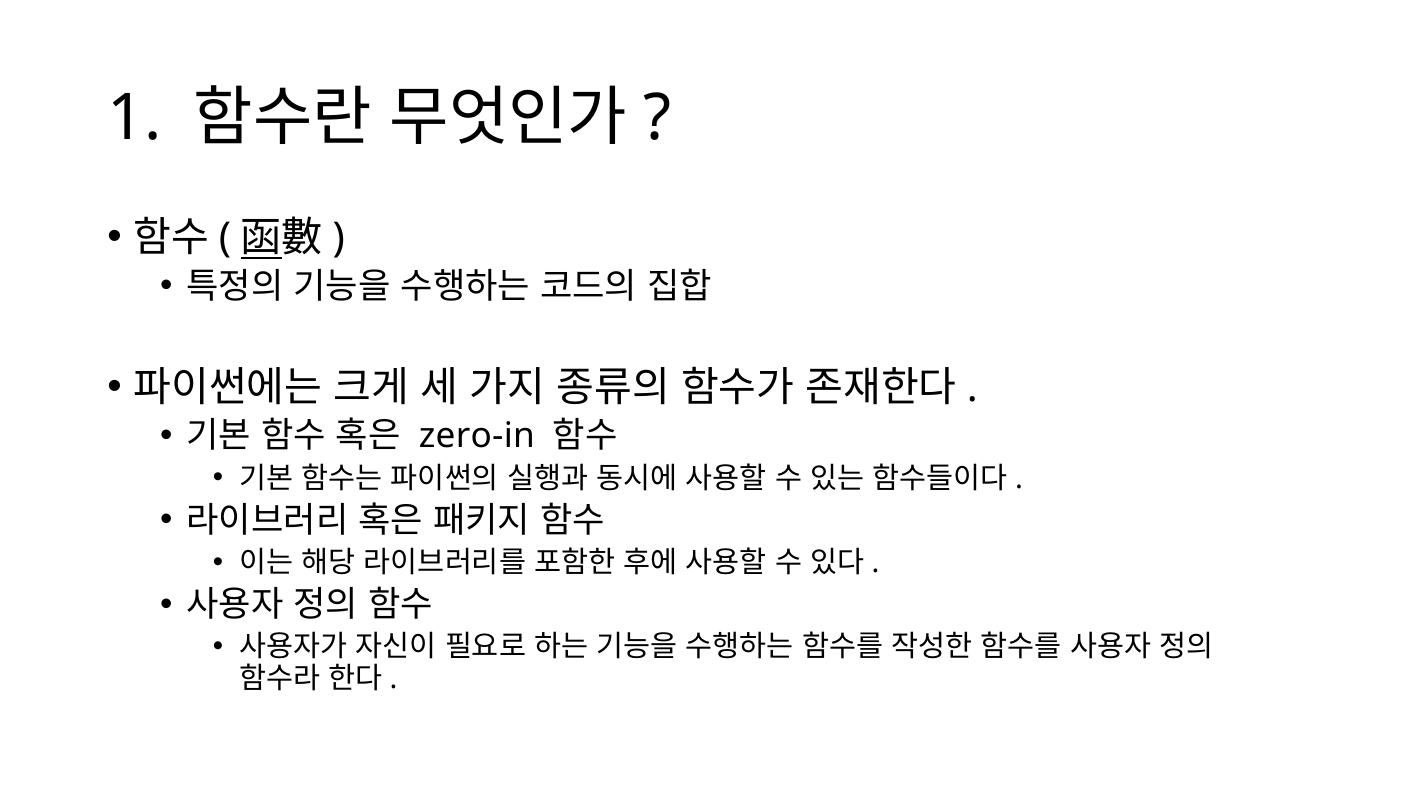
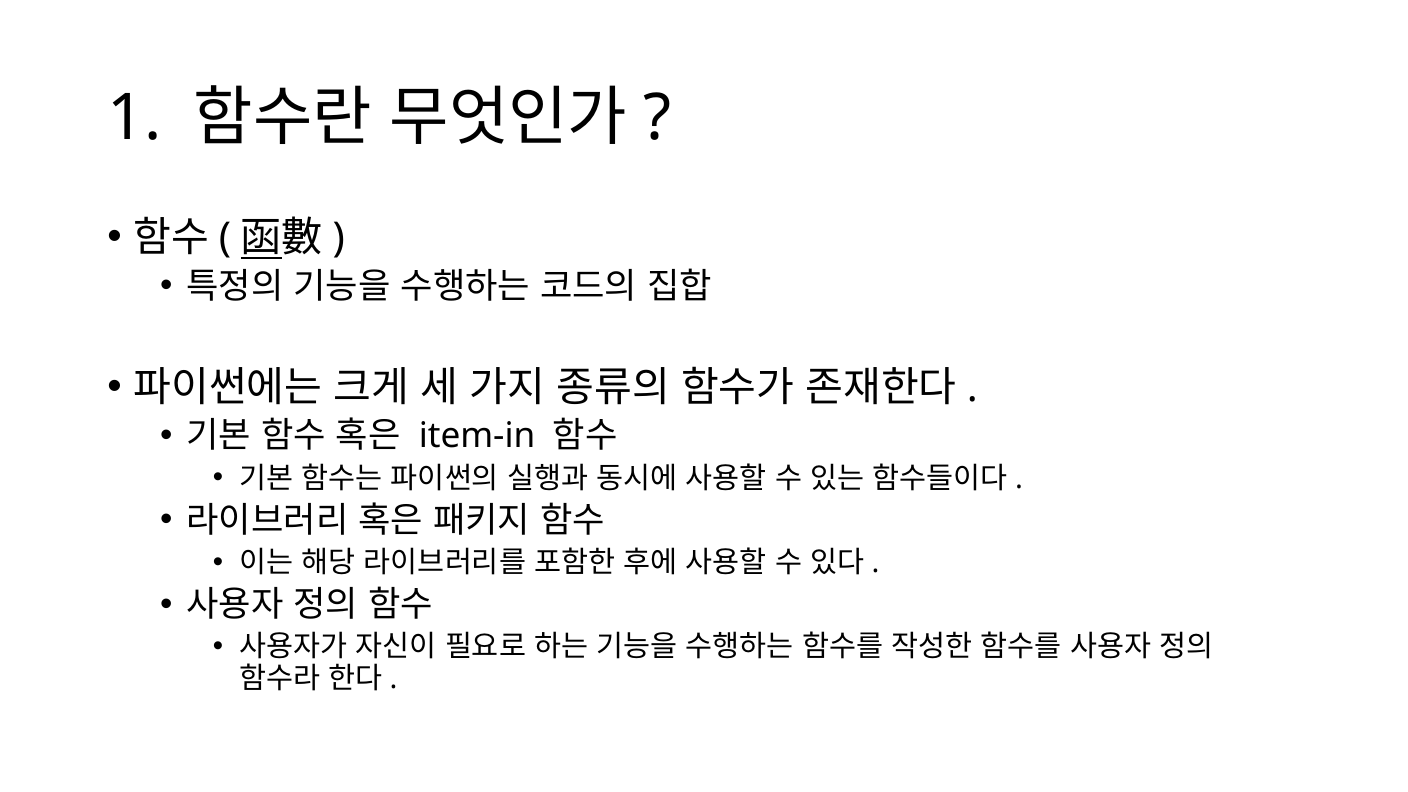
zero-in: zero-in -> item-in (477, 436)
